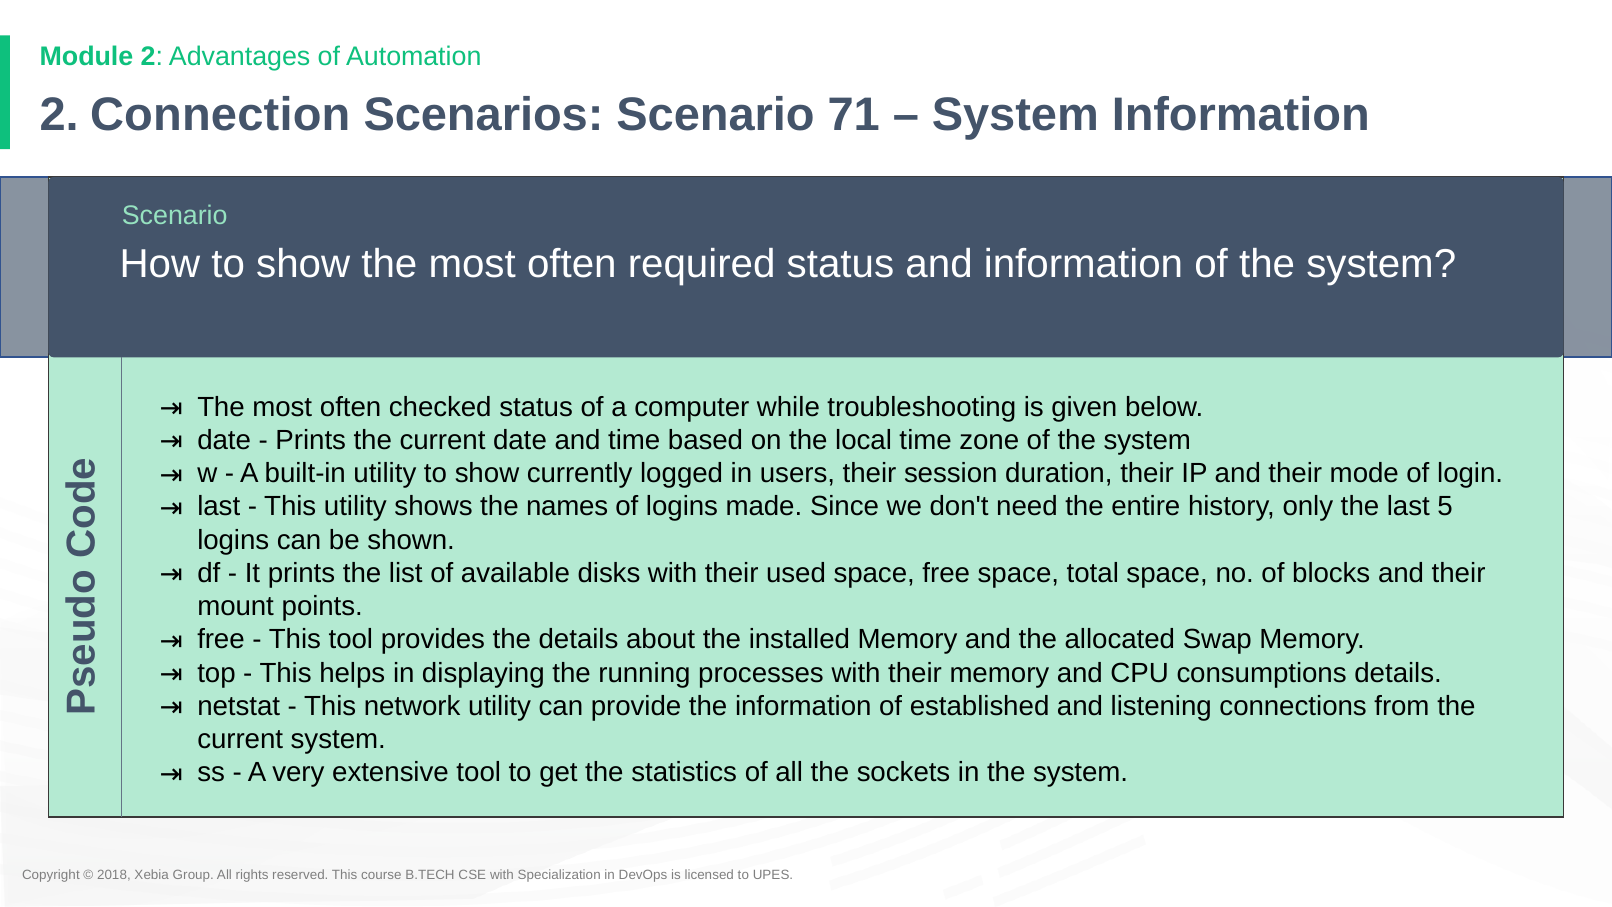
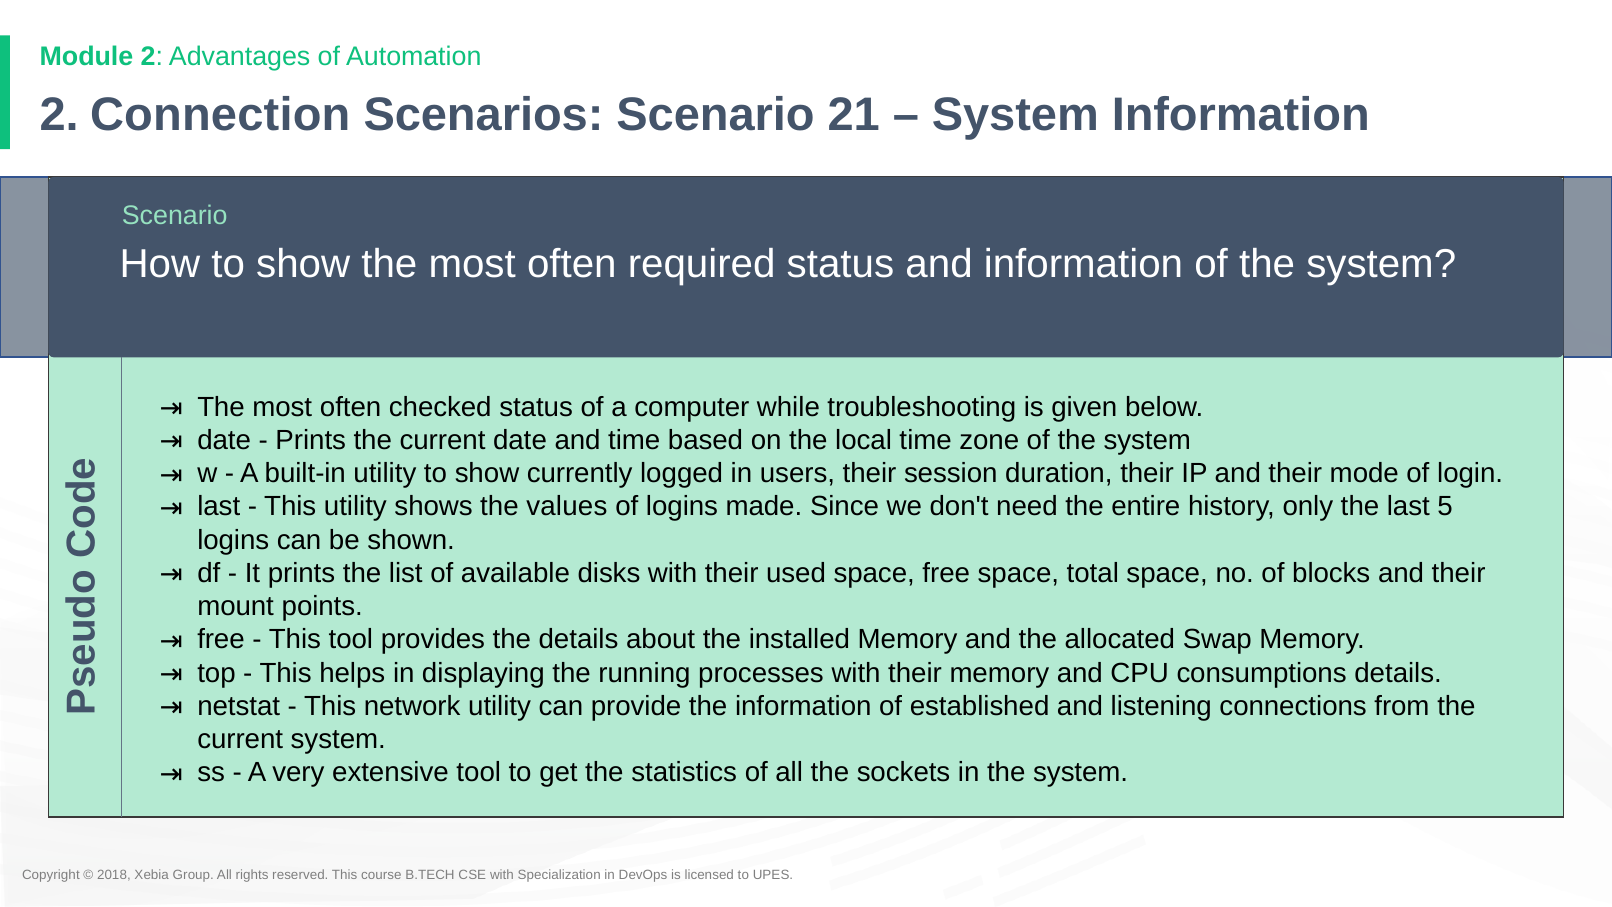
71: 71 -> 21 (854, 115)
names: names -> values (567, 507)
